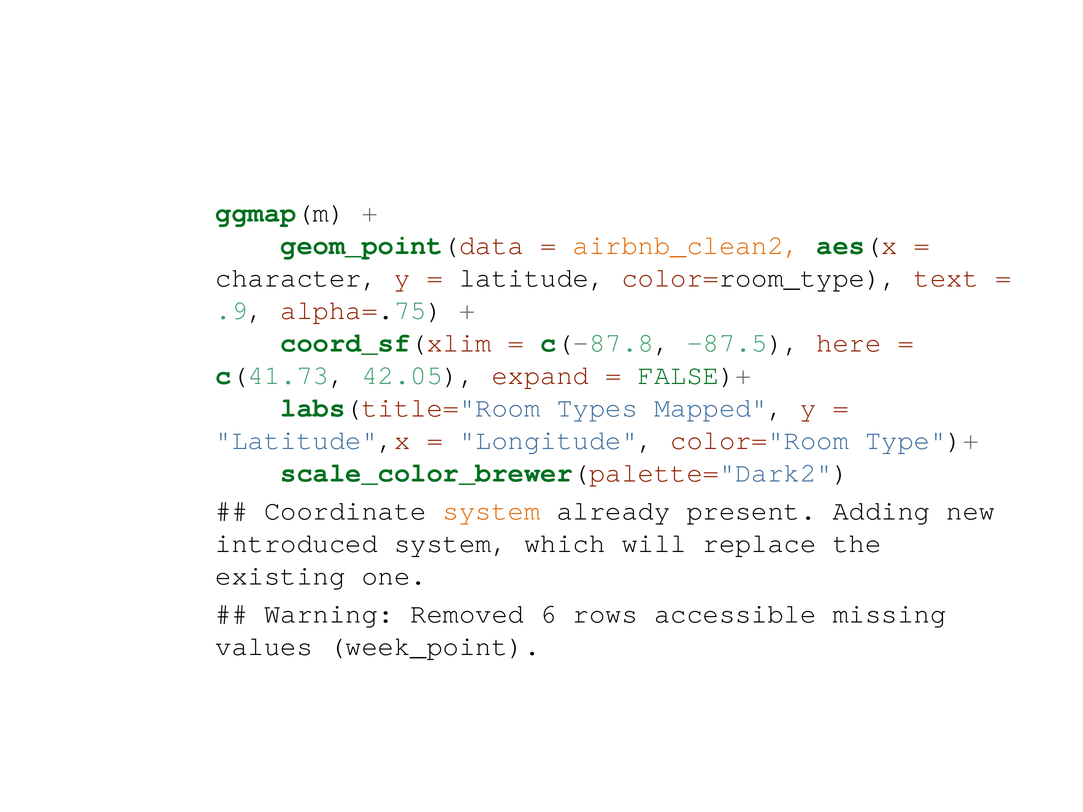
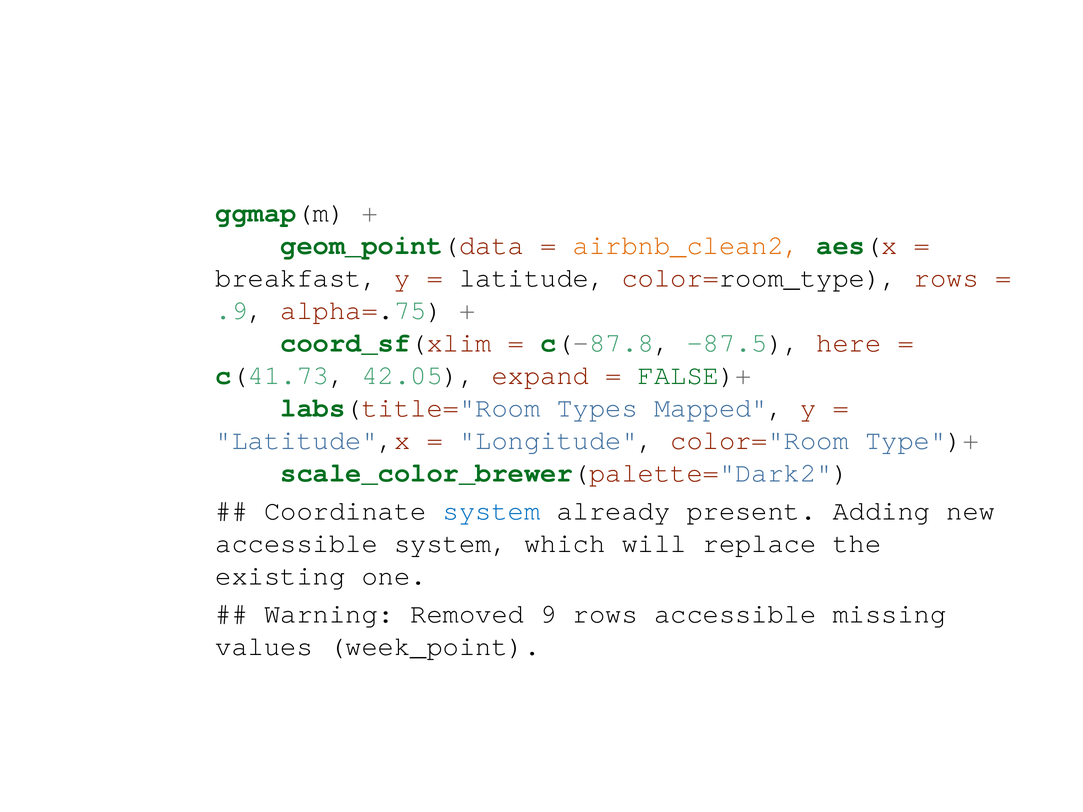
character: character -> breakfast (297, 278)
color=room_type text: text -> rows (946, 278)
system colour: orange -> blue (492, 511)
introduced: introduced -> accessible (297, 543)
6: 6 -> 9 (548, 614)
